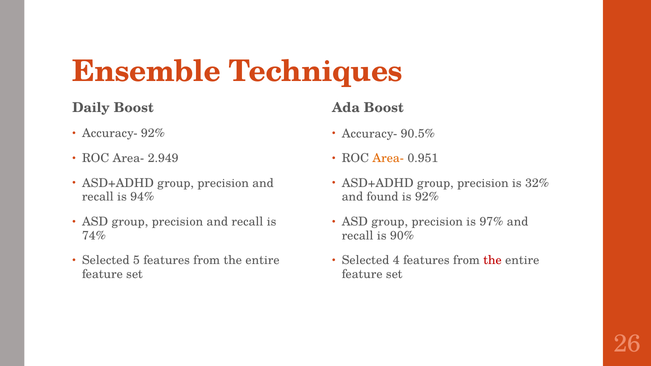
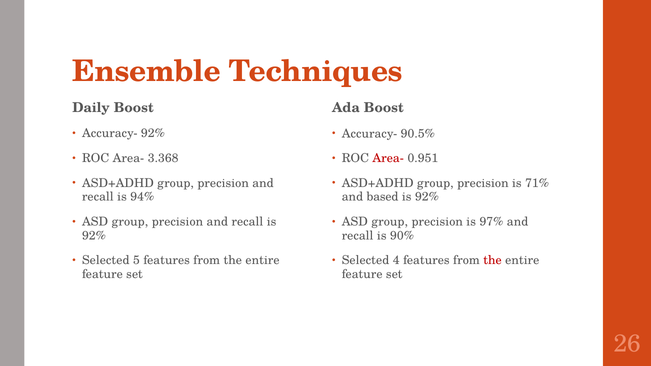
2.949: 2.949 -> 3.368 (163, 158)
Area- colour: orange -> red (388, 158)
32%: 32% -> 71% (537, 183)
found: found -> based (383, 197)
74%: 74% -> 92% (94, 236)
